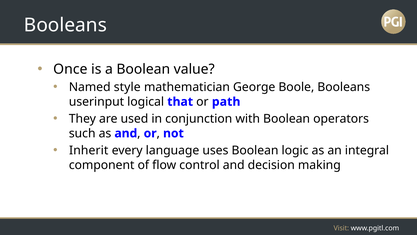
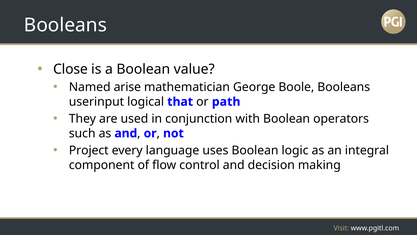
Once: Once -> Close (70, 69)
style: style -> arise (127, 87)
Inherit: Inherit -> Project (89, 150)
